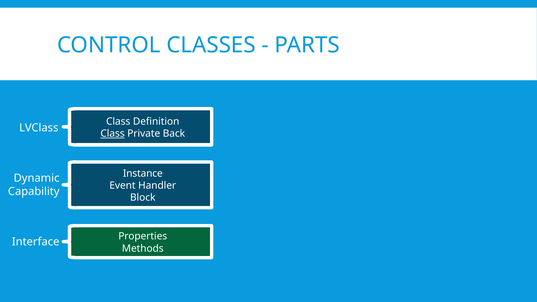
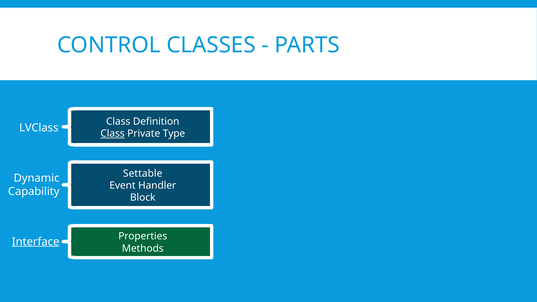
Back: Back -> Type (174, 134)
Instance: Instance -> Settable (143, 174)
Interface underline: none -> present (36, 242)
